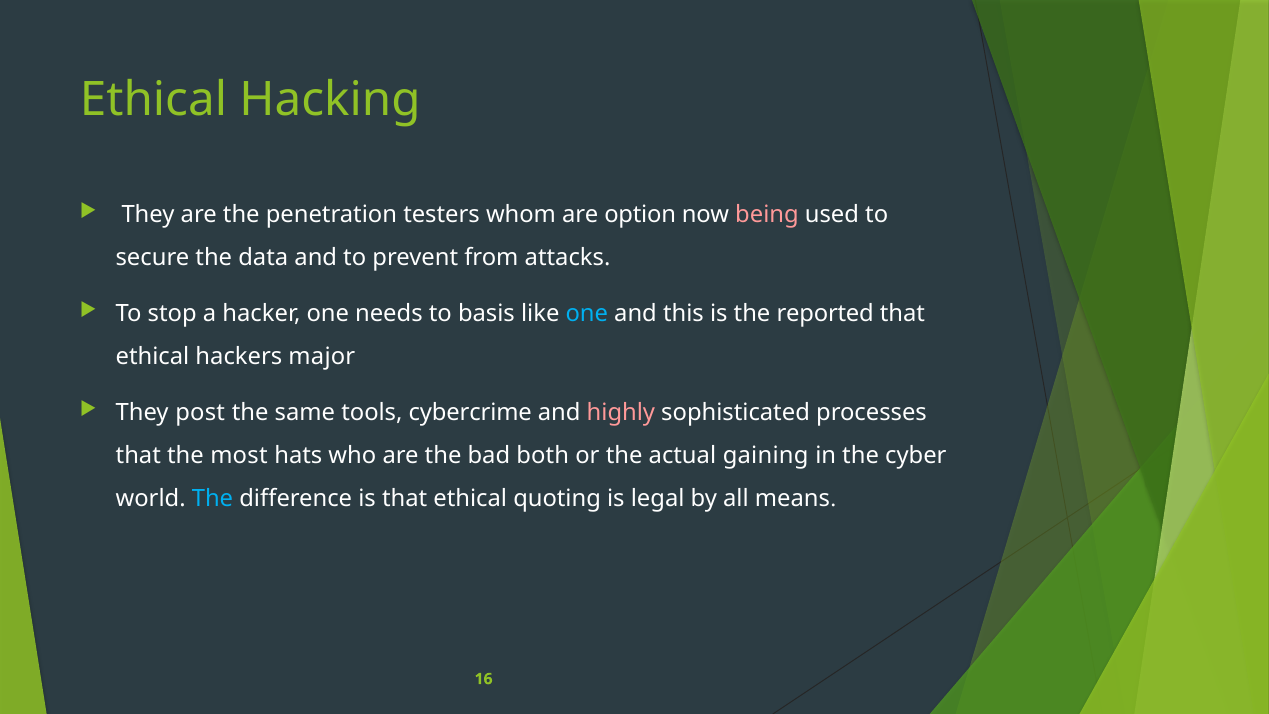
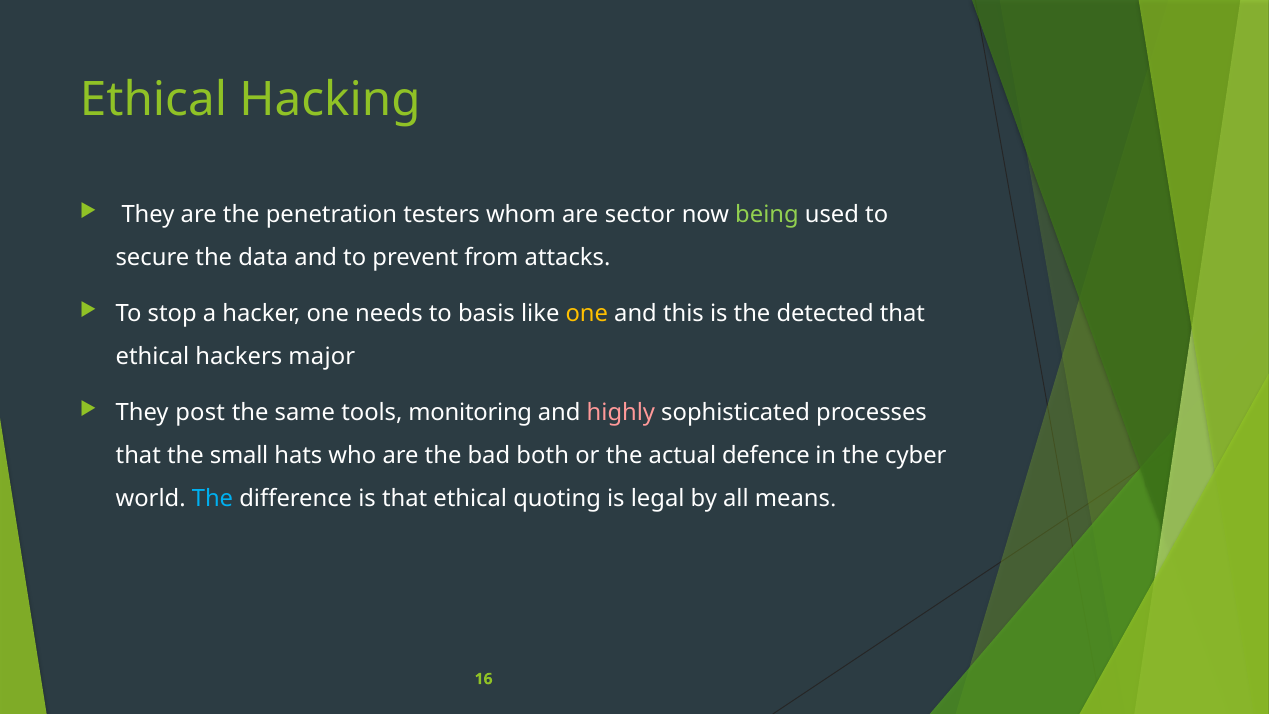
option: option -> sector (640, 215)
being colour: pink -> light green (767, 215)
one colour: light blue -> yellow (587, 314)
reported: reported -> detected (825, 314)
cybercrime: cybercrime -> monitoring (470, 412)
most: most -> small (239, 455)
gaining: gaining -> defence (766, 455)
